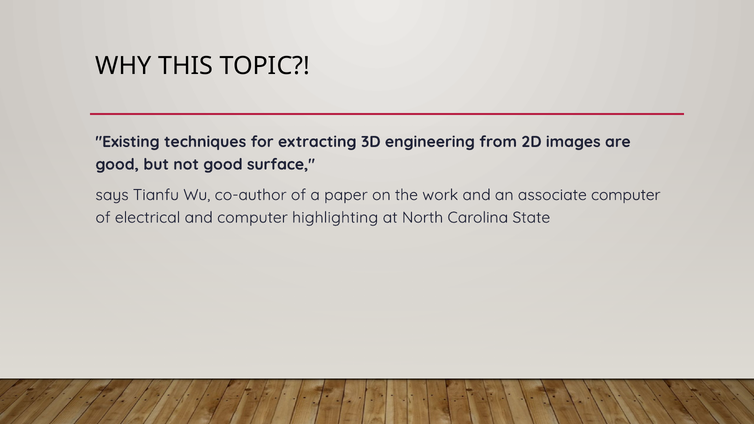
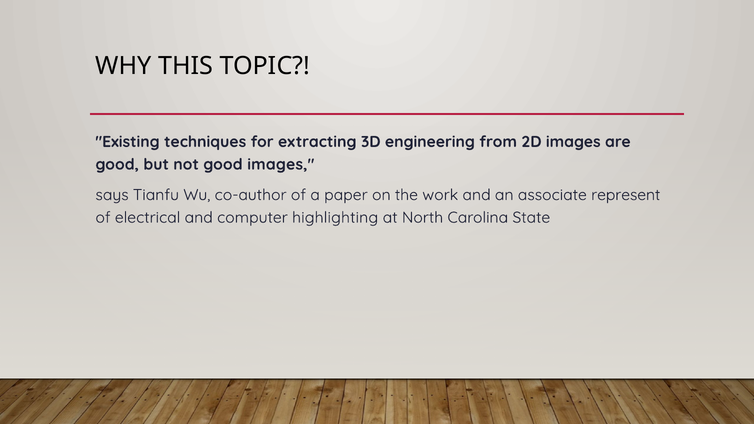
good surface: surface -> images (281, 164)
associate computer: computer -> represent (626, 195)
